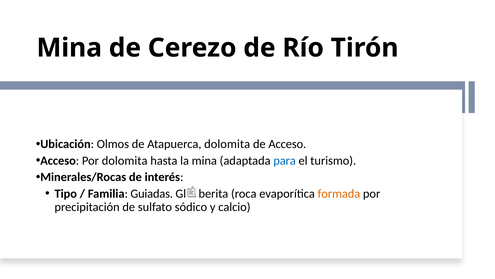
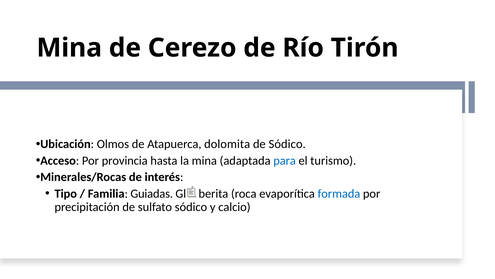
de Acceso: Acceso -> Sódico (287, 144)
Por dolomita: dolomita -> provincia (125, 160)
formada colour: orange -> blue (339, 193)
